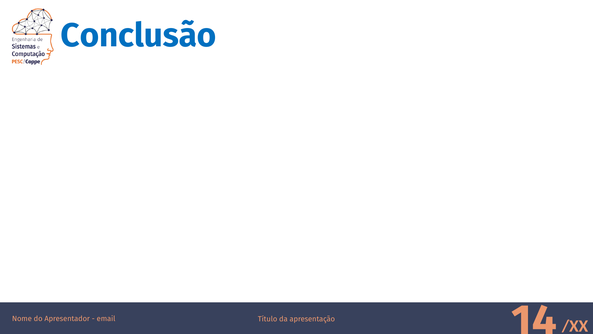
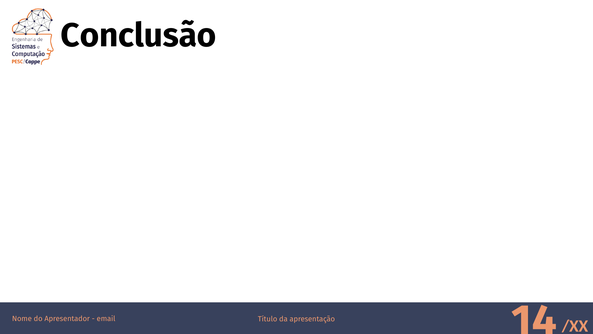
Conclusão colour: blue -> black (139, 35)
